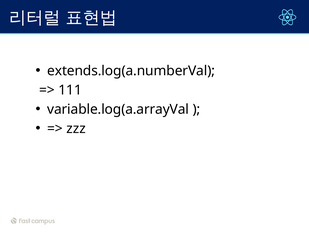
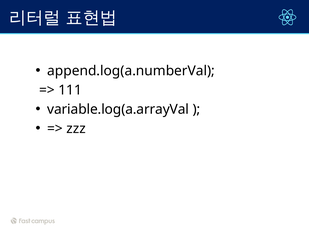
extends.log(a.numberVal: extends.log(a.numberVal -> append.log(a.numberVal (131, 71)
